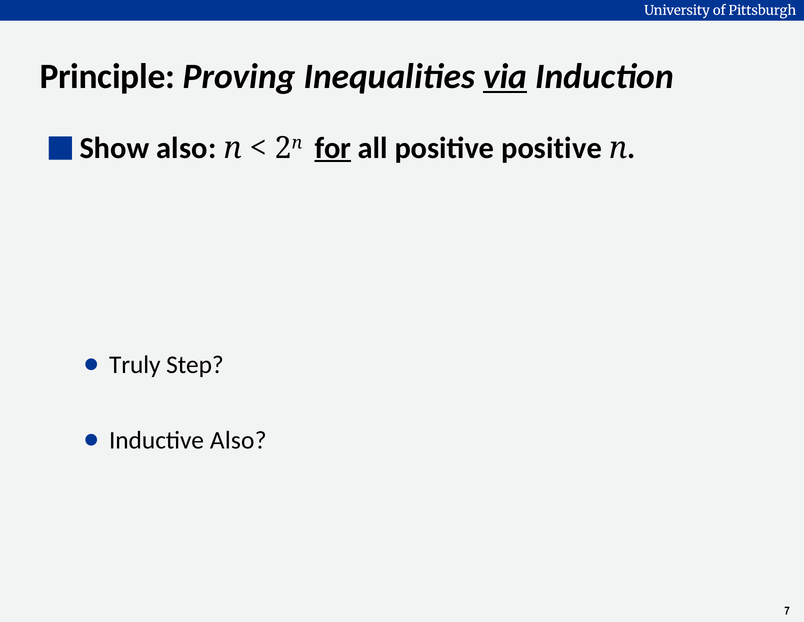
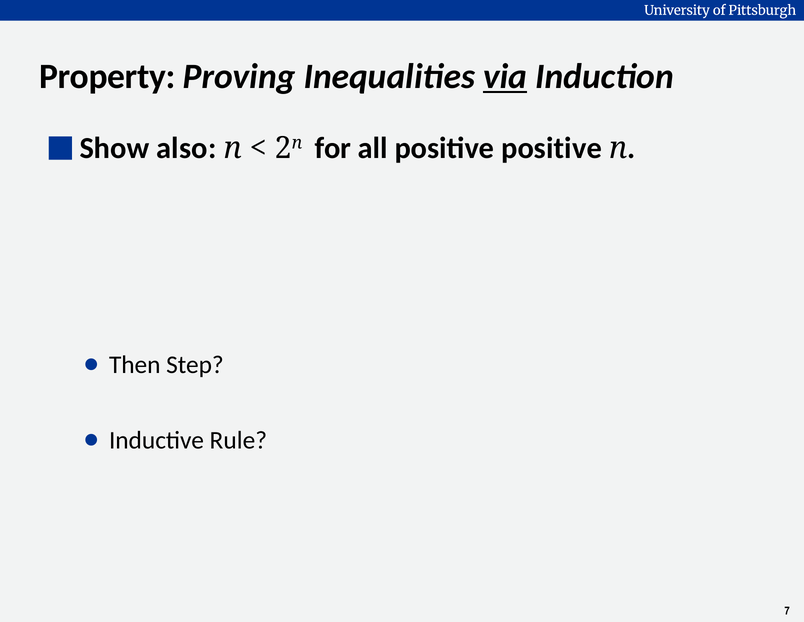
Principle: Principle -> Property (107, 76)
for underline: present -> none (333, 148)
Truly: Truly -> Then (135, 365)
Inductive Also: Also -> Rule (238, 440)
